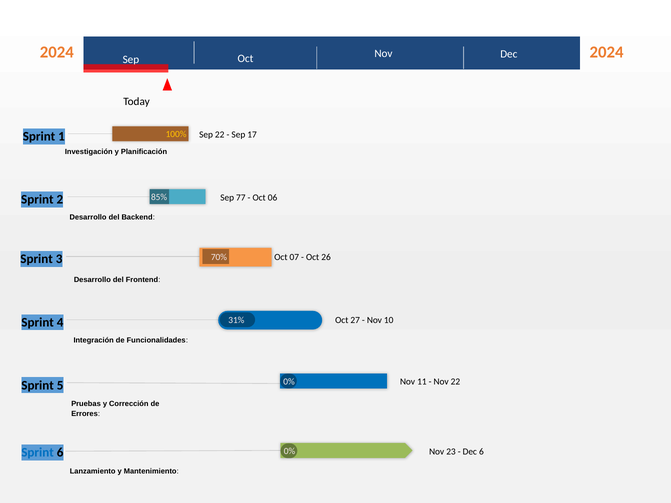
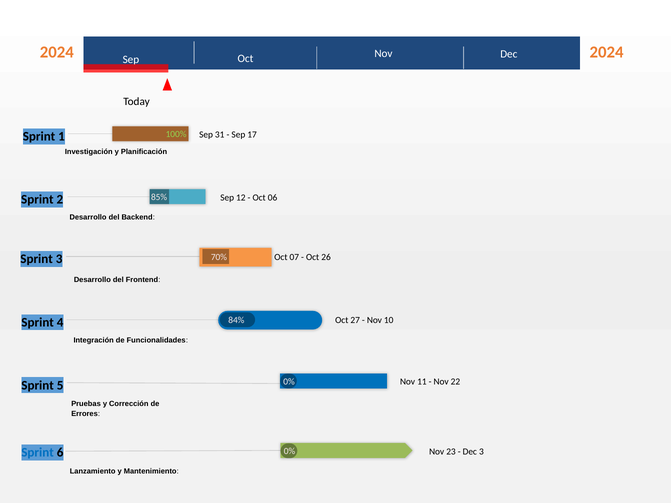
100% colour: yellow -> light green (176, 134)
Sep 22: 22 -> 31 (220, 135)
77: 77 -> 12 (241, 198)
31%: 31% -> 84% (236, 321)
Dec 6: 6 -> 3 (481, 452)
